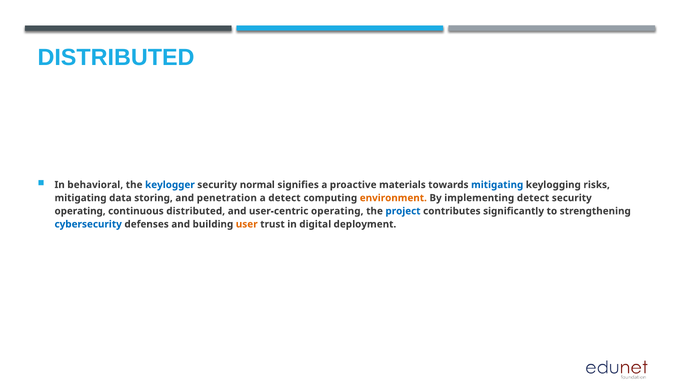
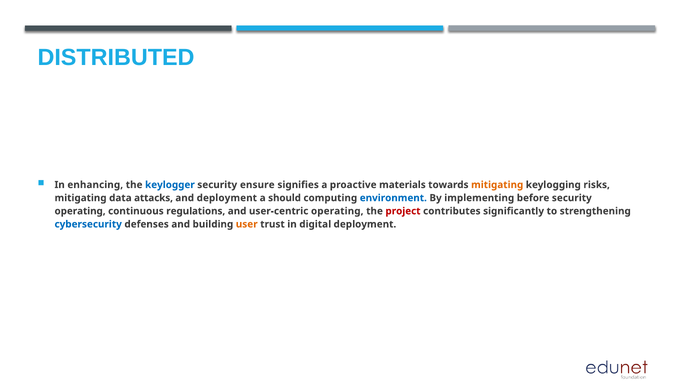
behavioral: behavioral -> enhancing (95, 185)
normal: normal -> ensure (257, 185)
mitigating colour: blue -> orange (497, 185)
storing: storing -> attacks (154, 198)
and penetration: penetration -> deployment (227, 198)
a detect: detect -> should (285, 198)
environment colour: orange -> blue (393, 198)
implementing detect: detect -> before (533, 198)
continuous distributed: distributed -> regulations (196, 211)
project colour: blue -> red (403, 211)
